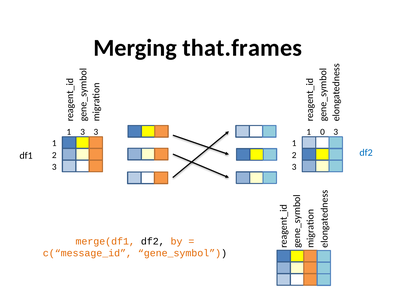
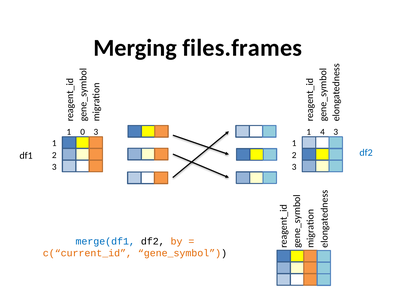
that.frames: that.frames -> files.frames (242, 48)
1 3: 3 -> 0 (83, 132)
0: 0 -> 4 (322, 132)
merge(df1 colour: orange -> blue (105, 241)
c(“message_id: c(“message_id -> c(“current_id (87, 253)
